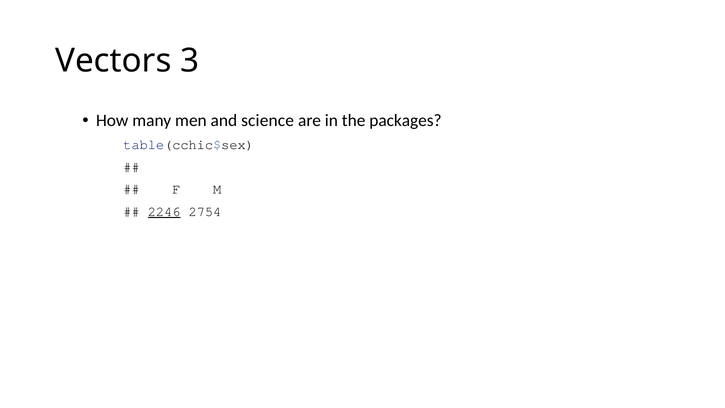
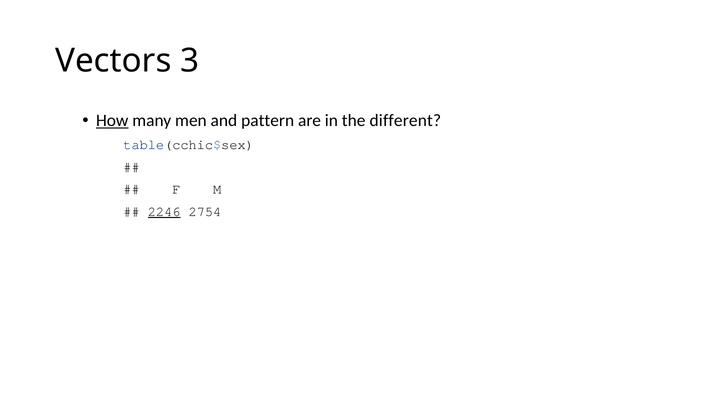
How underline: none -> present (112, 121)
science: science -> pattern (268, 121)
packages: packages -> different (405, 121)
